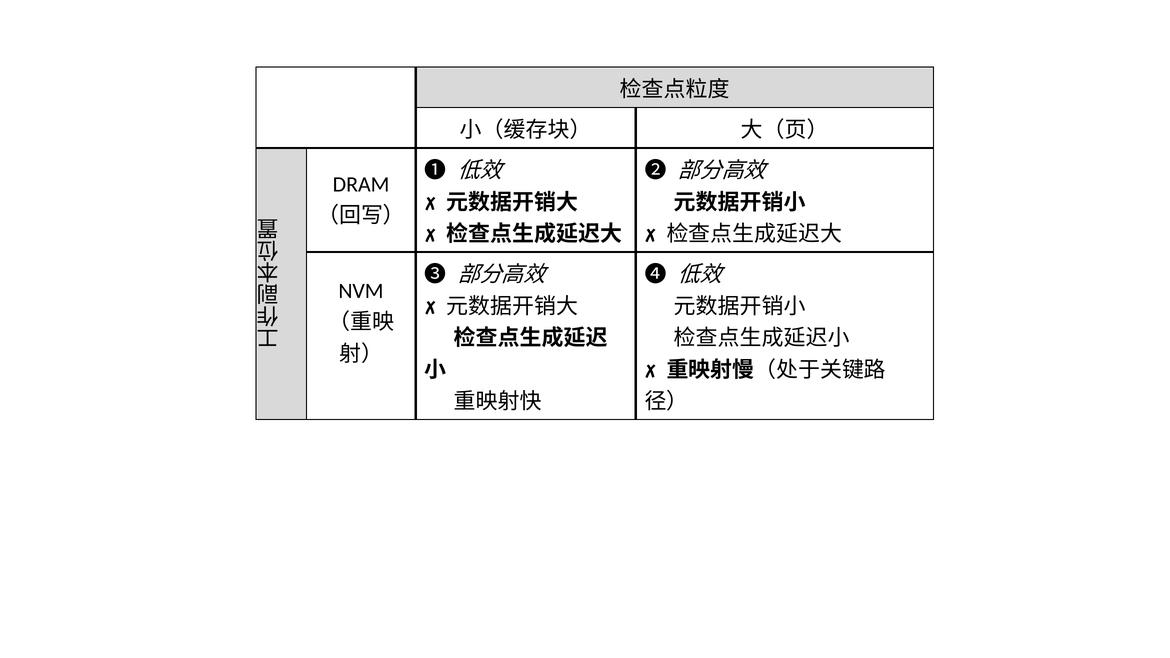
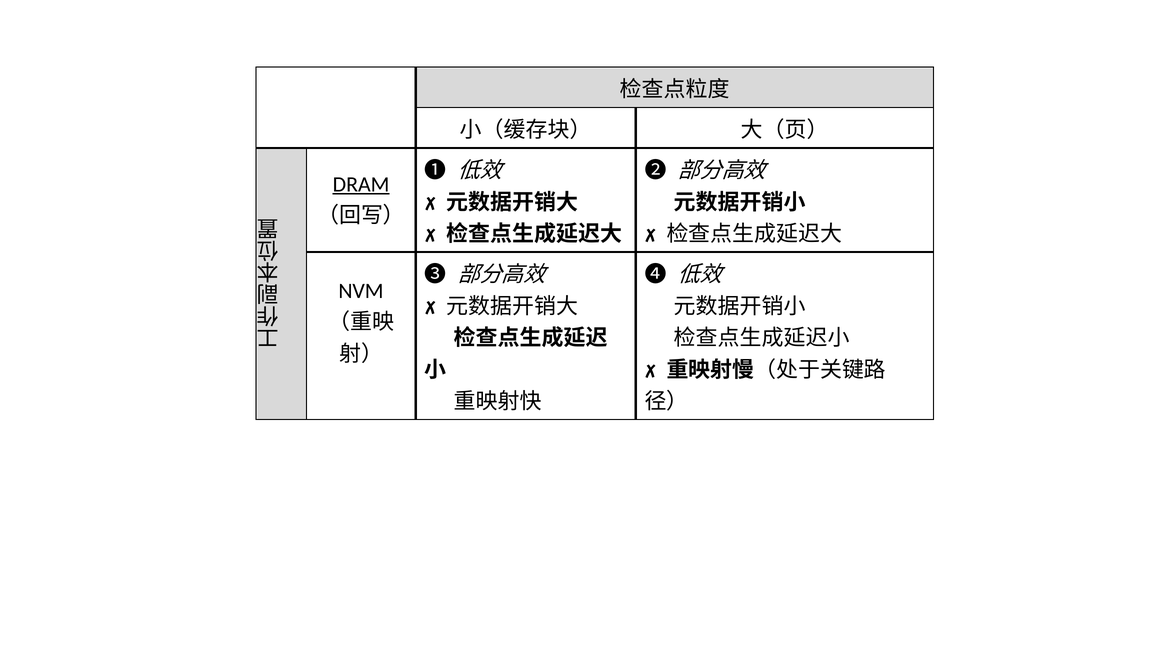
DRAM underline: none -> present (361, 184)
